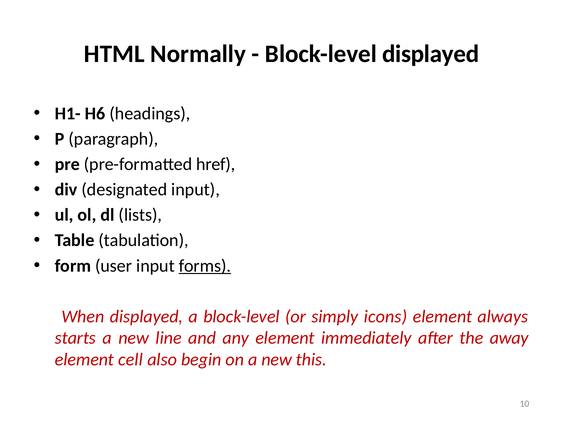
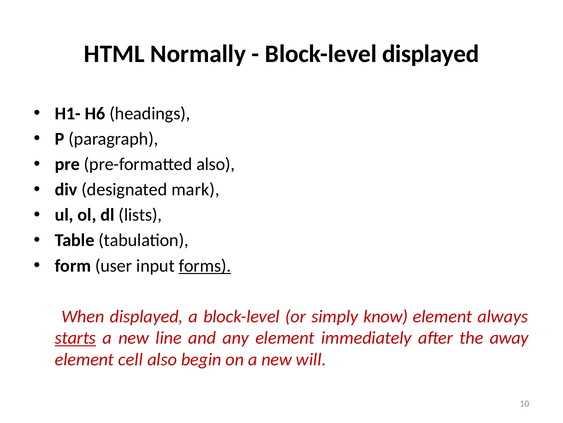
pre-formatted href: href -> also (216, 164)
designated input: input -> mark (196, 189)
icons: icons -> know (386, 316)
starts underline: none -> present (75, 337)
this: this -> will (311, 359)
